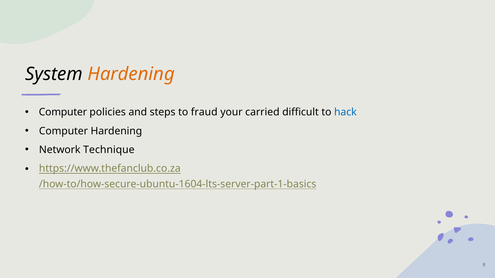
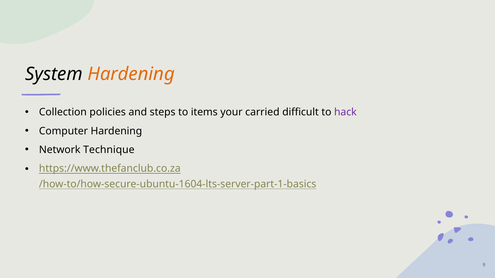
Computer: Computer -> Collection (63, 112)
fraud: fraud -> items (204, 112)
hack colour: blue -> purple (345, 112)
